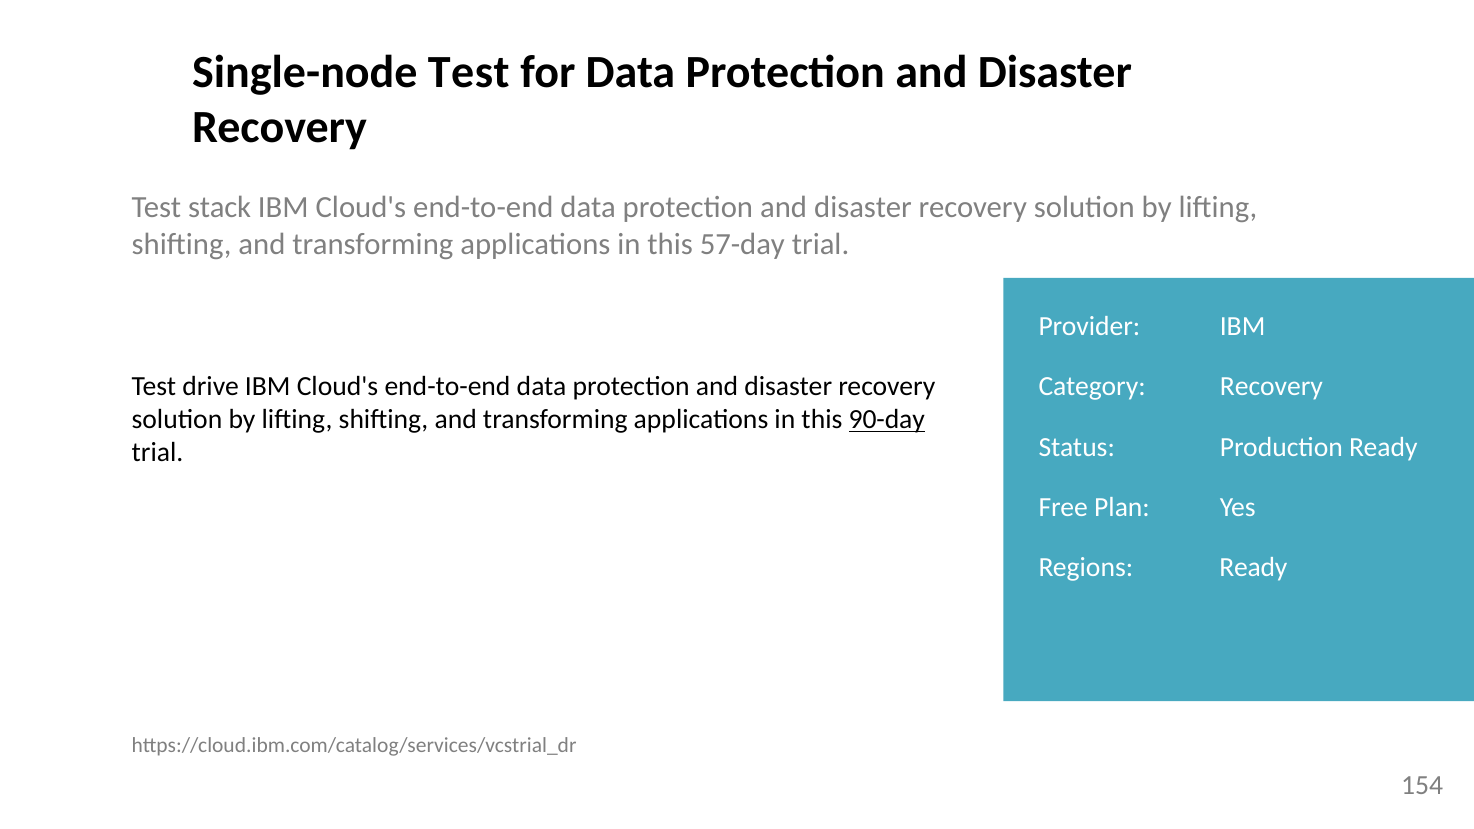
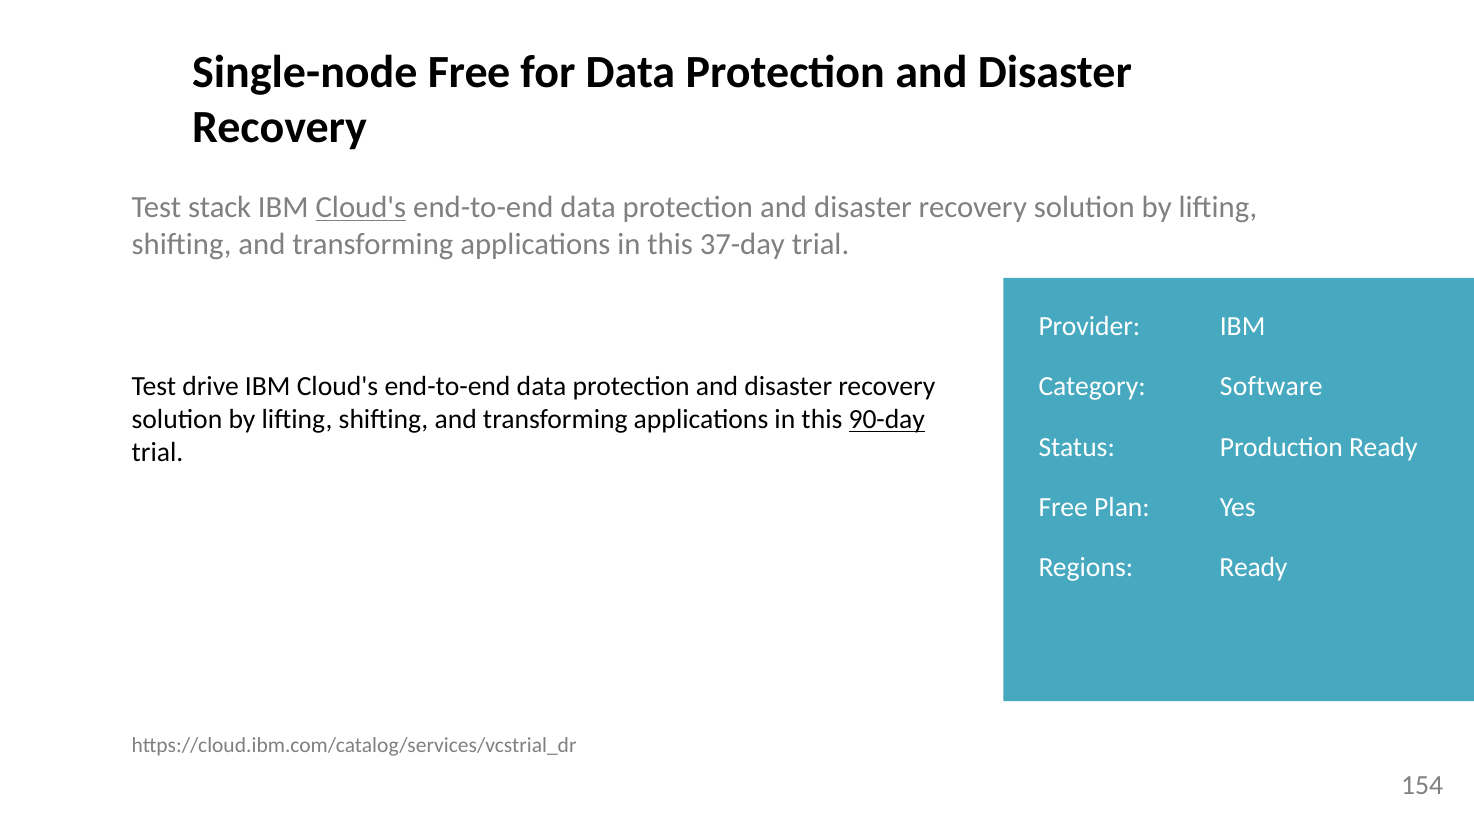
Single-node Test: Test -> Free (469, 73)
Cloud's underline: none -> present (361, 207)
57-day: 57-day -> 37-day (742, 244)
Category Recovery: Recovery -> Software (1271, 387)
